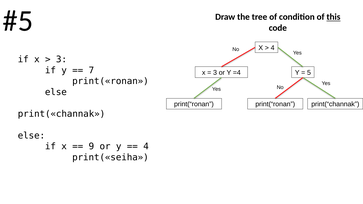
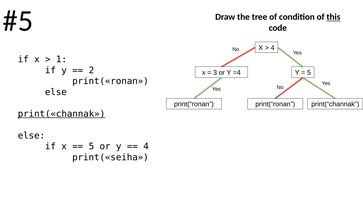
3: 3 -> 1 (61, 59)
7: 7 -> 2 (91, 70)
print(«channak underline: none -> present (61, 114)
9: 9 -> 5 (91, 147)
